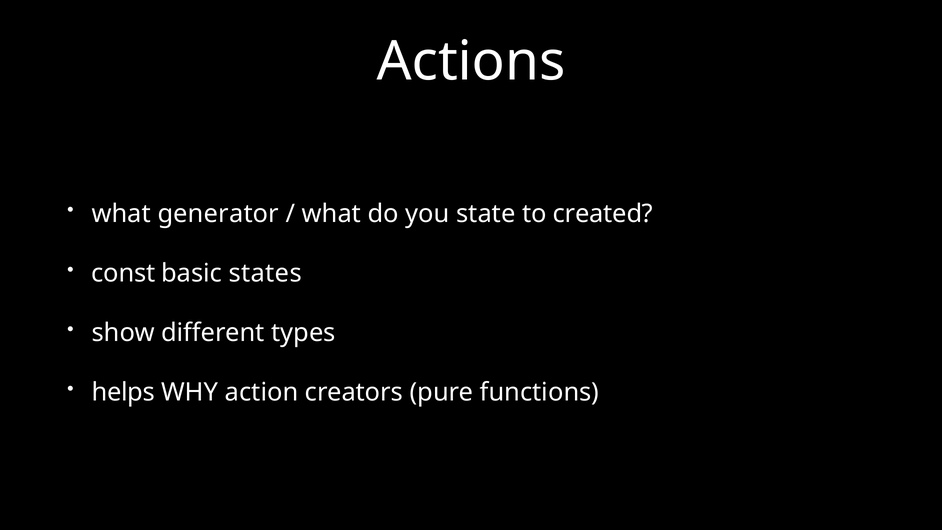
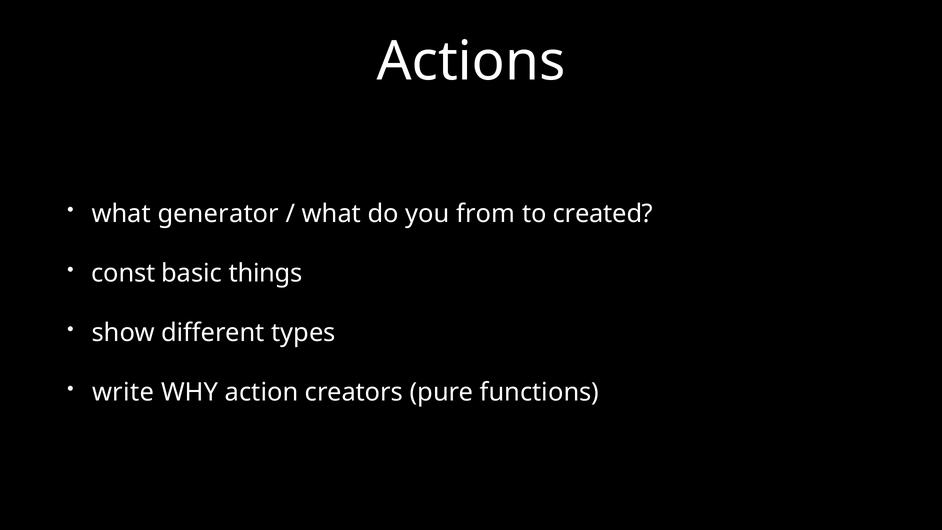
state: state -> from (486, 214)
states: states -> things (266, 273)
helps: helps -> write (123, 392)
